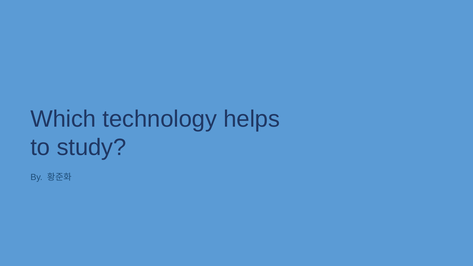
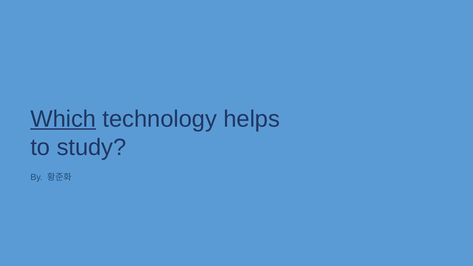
Which underline: none -> present (63, 119)
